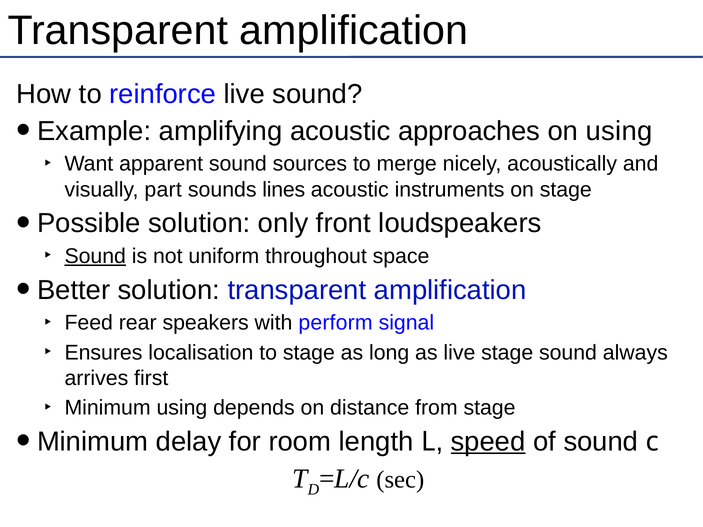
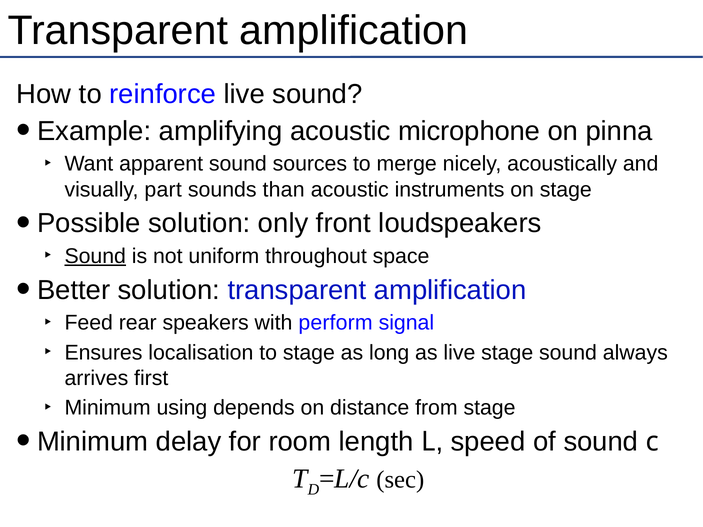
approaches: approaches -> microphone (469, 131)
on using: using -> pinna (619, 131)
lines: lines -> than (284, 190)
speed underline: present -> none (488, 442)
